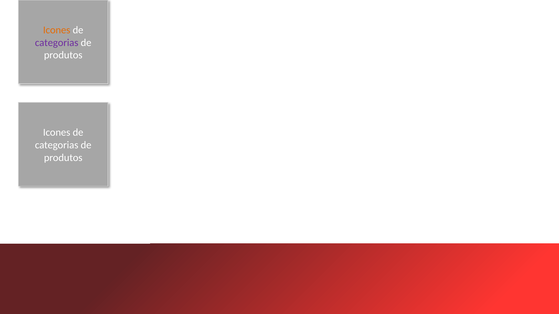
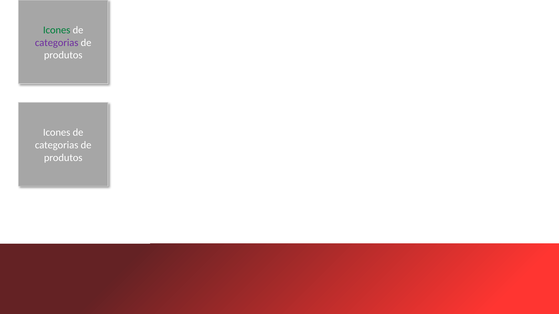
Icones colour: orange -> green (57, 30)
